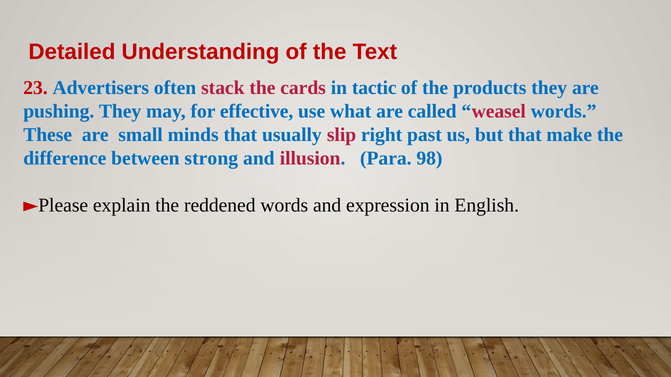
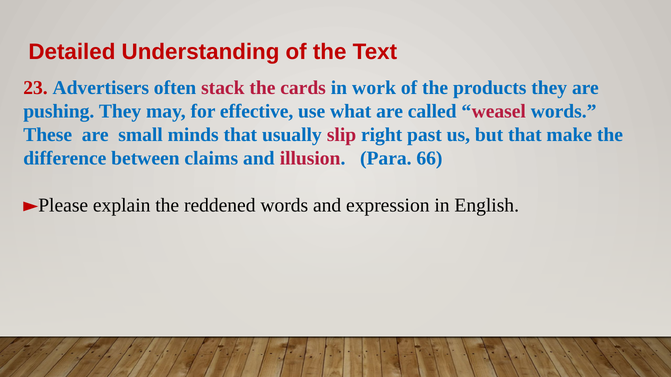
tactic: tactic -> work (374, 88)
strong: strong -> claims (211, 158)
98: 98 -> 66 (429, 158)
